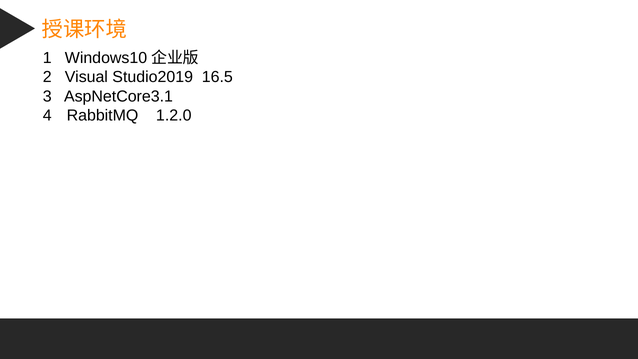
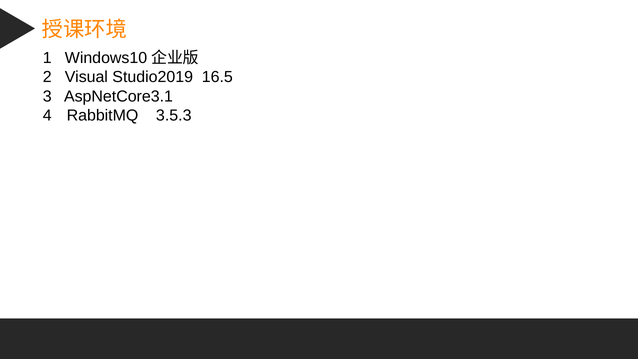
1.2.0: 1.2.0 -> 3.5.3 (174, 115)
